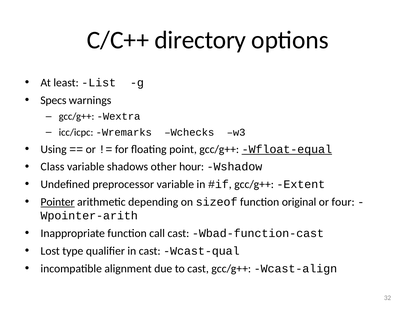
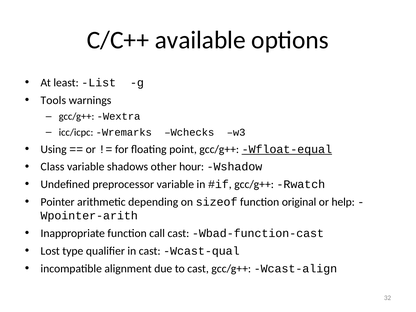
directory: directory -> available (200, 40)
Specs: Specs -> Tools (53, 100)
Extent: Extent -> Rwatch (301, 184)
Pointer underline: present -> none (58, 202)
four: four -> help (343, 202)
